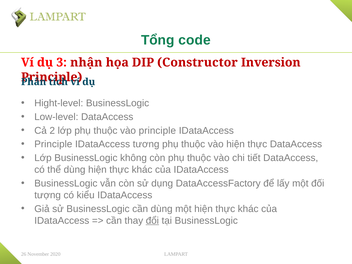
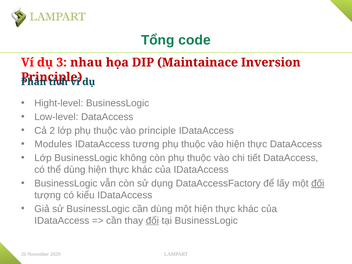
nhận: nhận -> nhau (86, 62)
Constructor: Constructor -> Maintainace (198, 62)
Principle: Principle -> Modules (53, 144)
đối underline: none -> present (318, 183)
